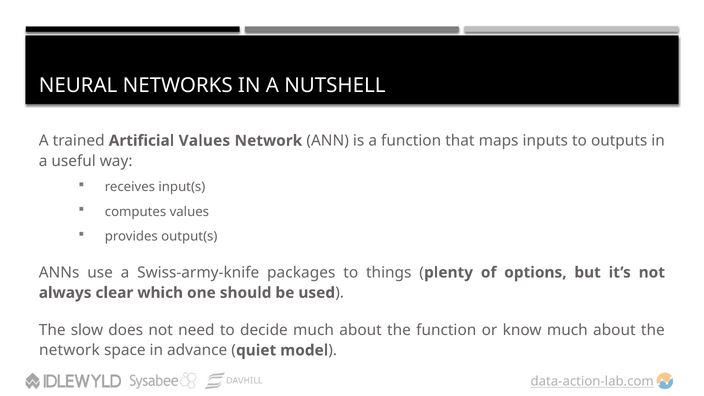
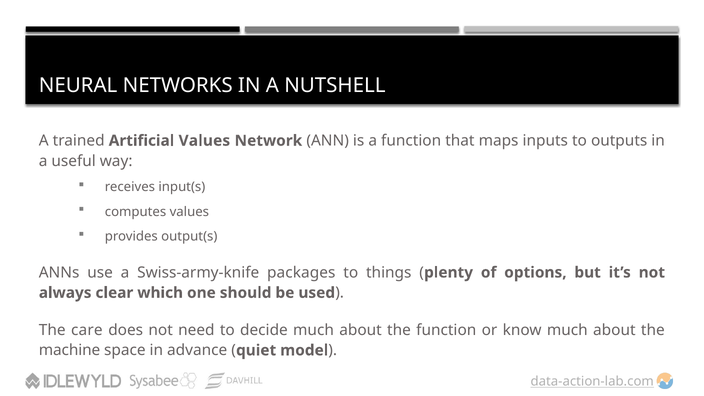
slow: slow -> care (87, 330)
network: network -> machine (70, 350)
